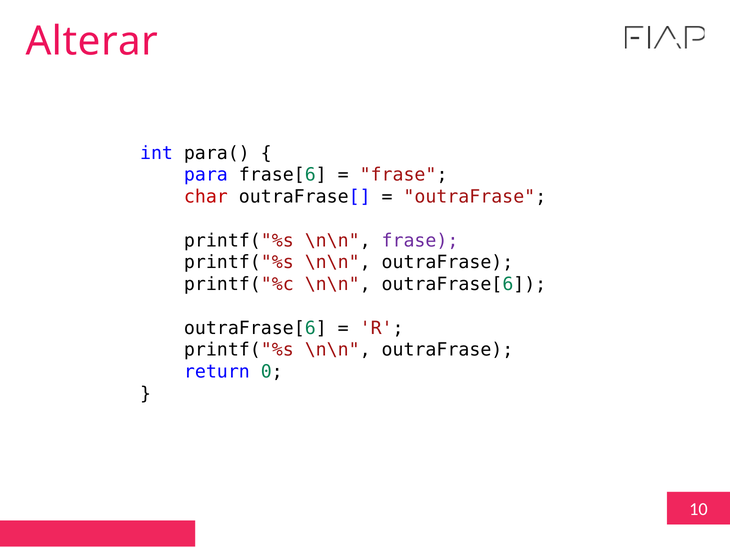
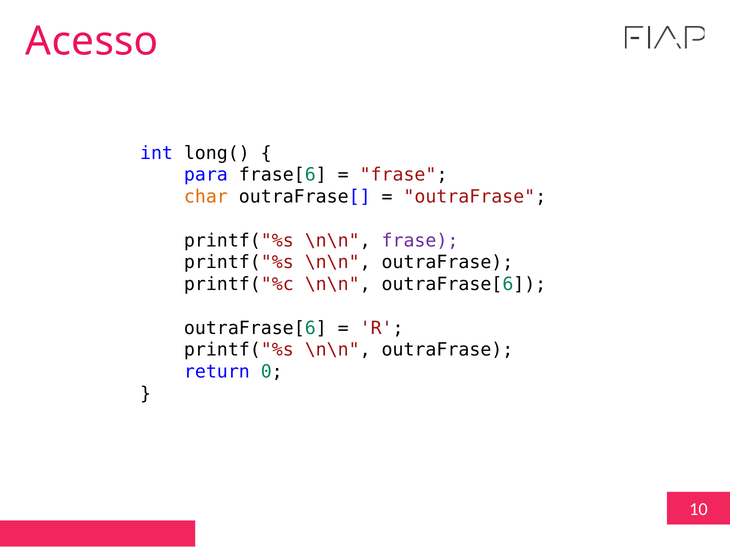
Alterar: Alterar -> Acesso (92, 41)
para(: para( -> long( (217, 153)
char colour: red -> orange (206, 197)
